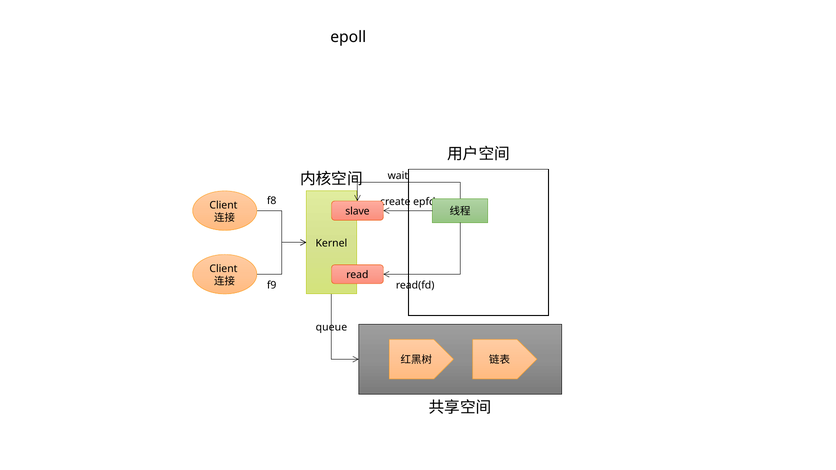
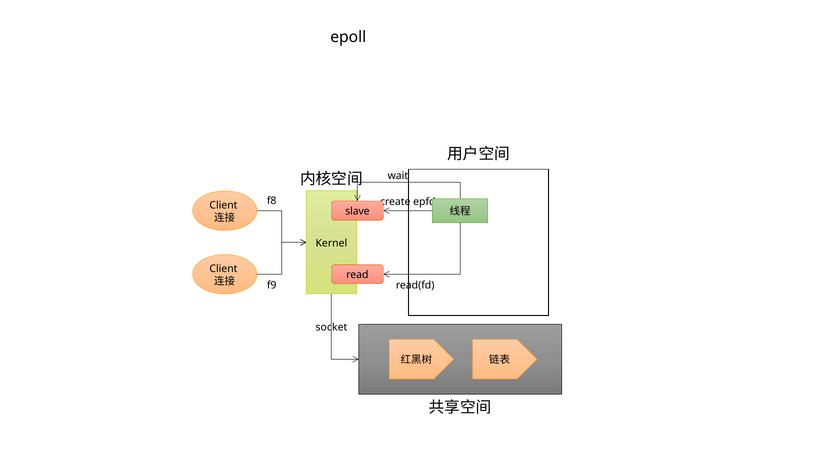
queue: queue -> socket (331, 327)
